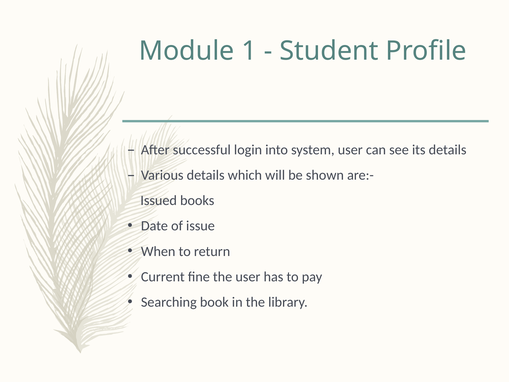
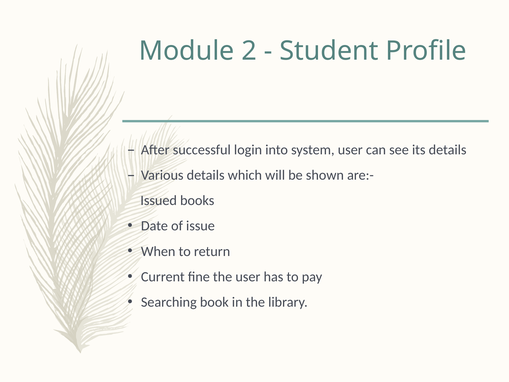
1: 1 -> 2 (249, 51)
